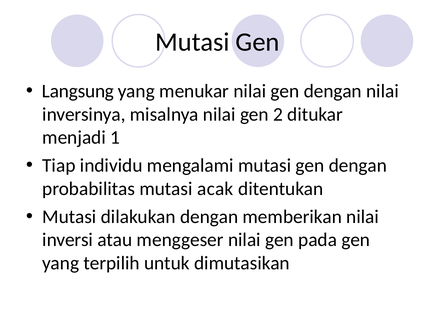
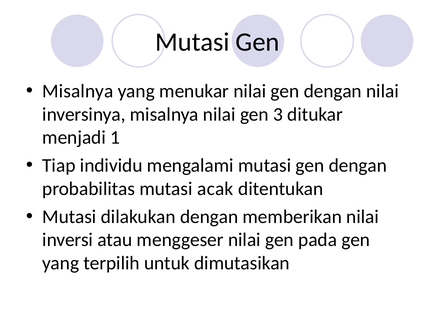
Langsung: Langsung -> Misalnya (78, 91)
2: 2 -> 3 (278, 114)
